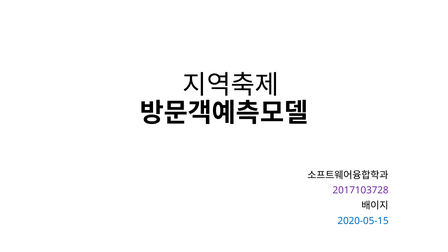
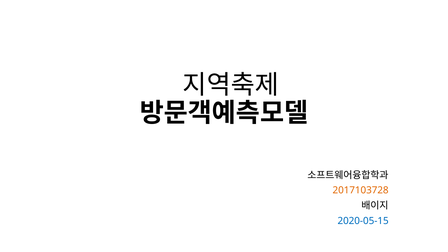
2017103728 colour: purple -> orange (361, 190)
